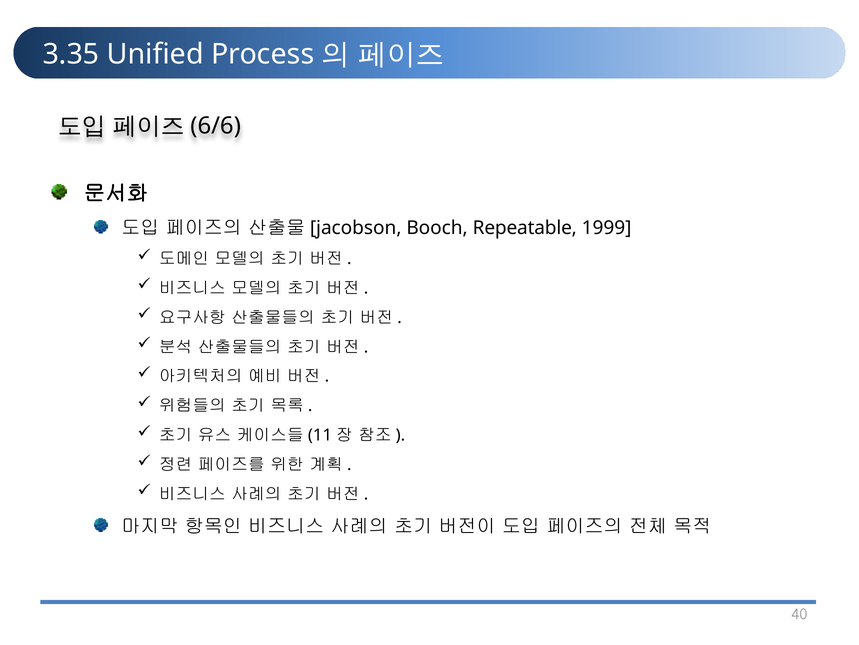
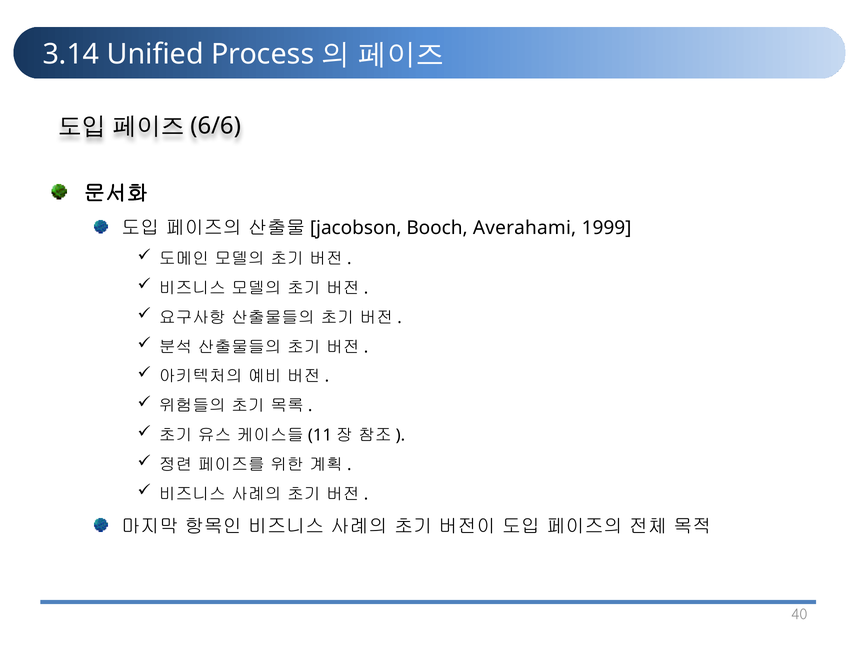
3.35: 3.35 -> 3.14 (71, 54)
Repeatable: Repeatable -> Averahami (525, 228)
